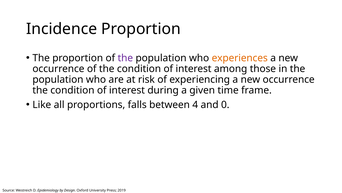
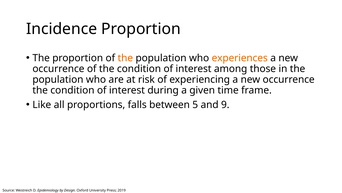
the colour: purple -> orange (125, 58)
4: 4 -> 5 (195, 104)
0: 0 -> 9 (225, 104)
